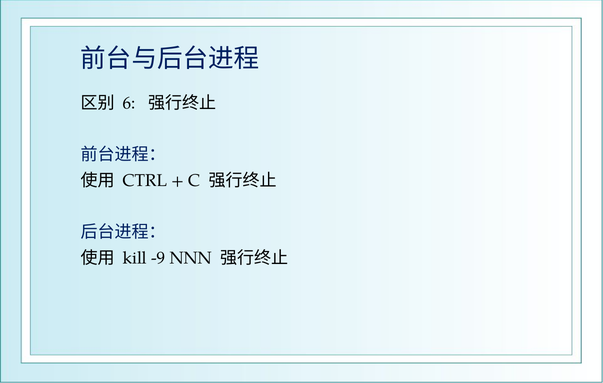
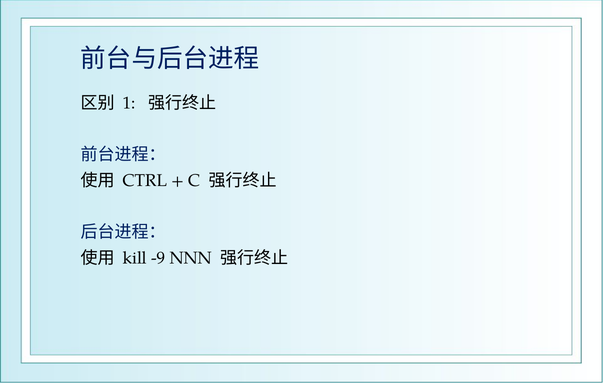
6: 6 -> 1 (129, 103)
